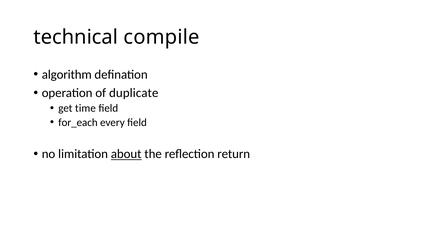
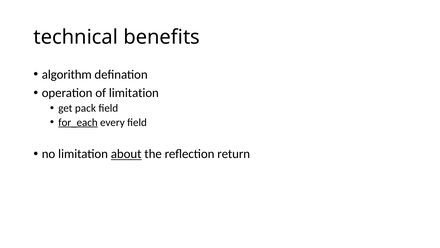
compile: compile -> benefits (162, 37)
of duplicate: duplicate -> limitation (134, 93)
time: time -> pack (85, 108)
for_each underline: none -> present (78, 122)
